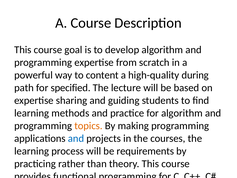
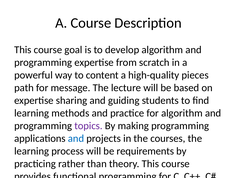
during: during -> pieces (195, 75)
specified: specified -> message (71, 88)
topics colour: orange -> purple (88, 126)
